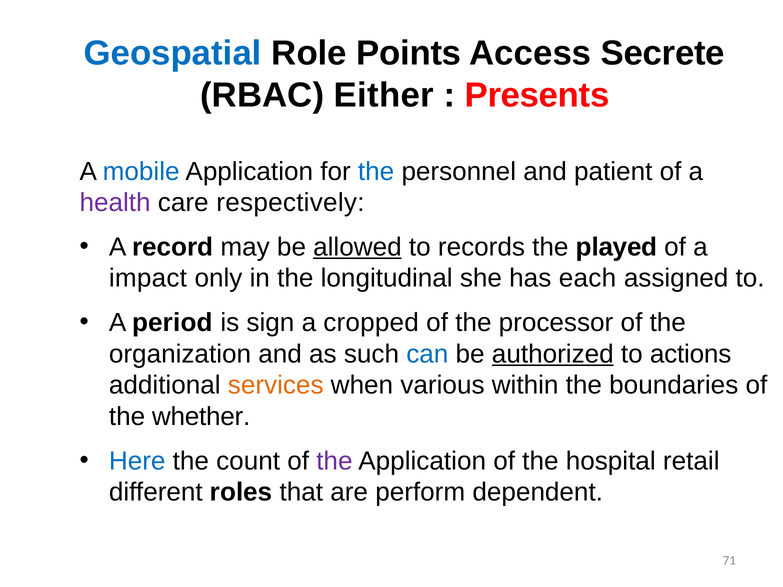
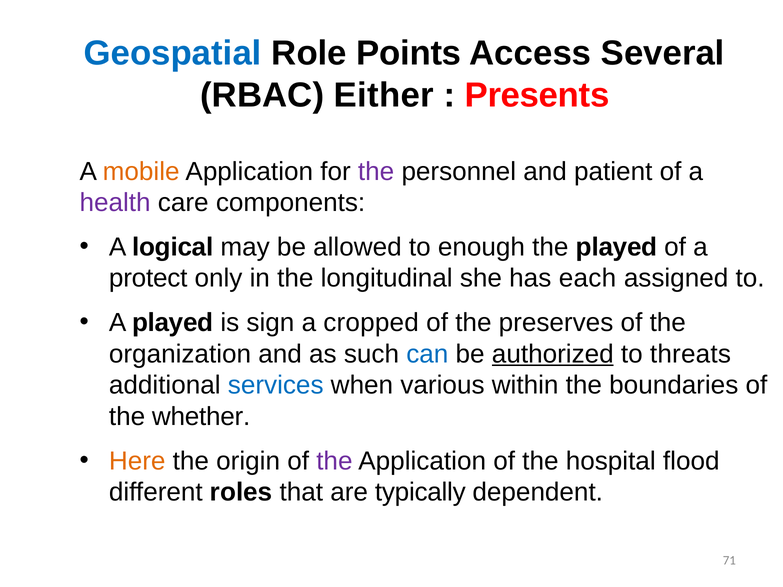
Secrete: Secrete -> Several (663, 53)
mobile colour: blue -> orange (141, 171)
the colour: blue -> purple (376, 171)
respectively: respectively -> components (291, 203)
record: record -> logical (173, 247)
allowed underline: present -> none (357, 247)
records: records -> enough (481, 247)
impact: impact -> protect (148, 279)
A period: period -> played (173, 323)
processor: processor -> preserves (556, 323)
actions: actions -> threats (690, 354)
services colour: orange -> blue (276, 386)
Here colour: blue -> orange (137, 461)
count: count -> origin (248, 461)
retail: retail -> flood (691, 461)
perform: perform -> typically (420, 493)
